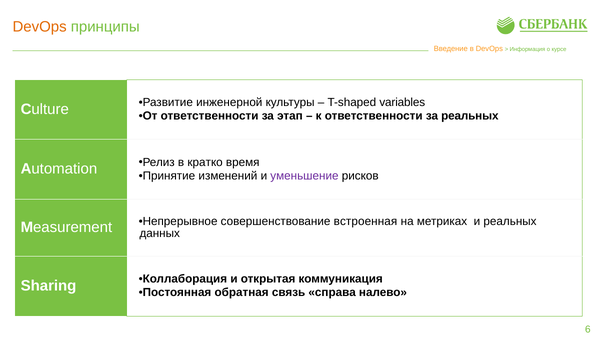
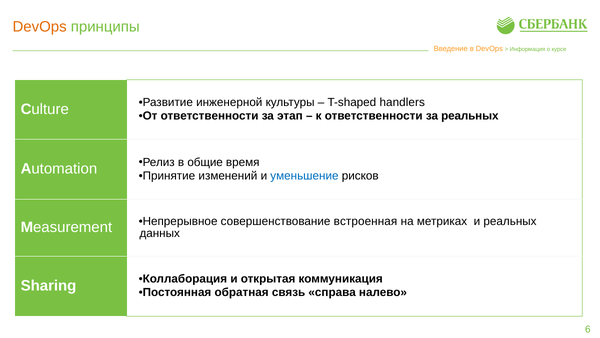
variables: variables -> handlers (402, 102)
кратко: кратко -> общие (205, 162)
уменьшение colour: purple -> blue (304, 176)
